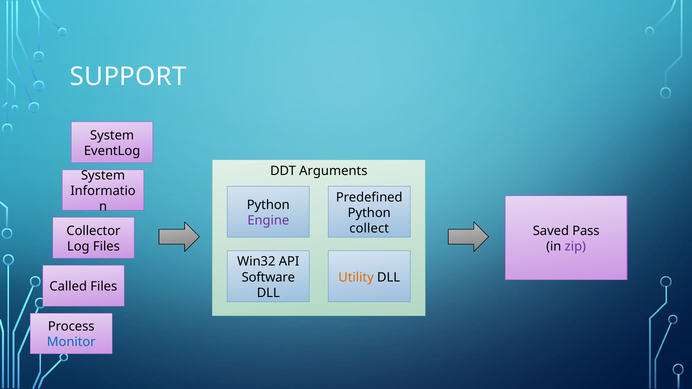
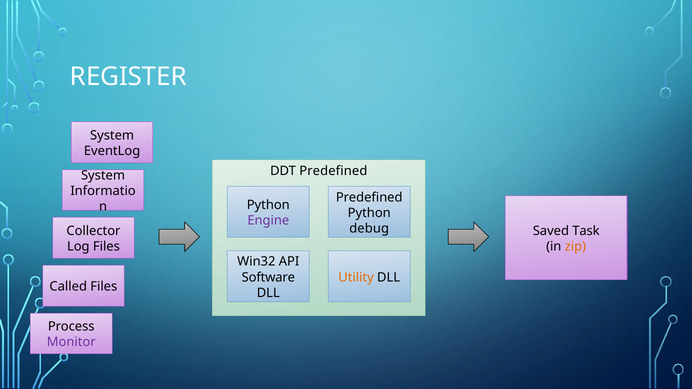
SUPPORT: SUPPORT -> REGISTER (128, 77)
DDT Arguments: Arguments -> Predefined (333, 171)
collect: collect -> debug (369, 229)
Pass: Pass -> Task (586, 231)
zip colour: purple -> orange (575, 247)
Monitor colour: blue -> purple (71, 342)
